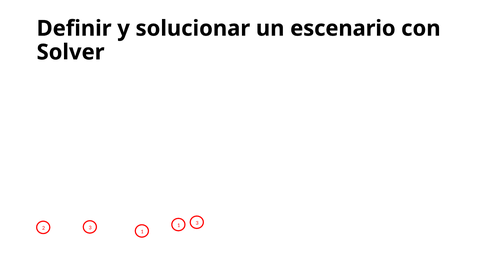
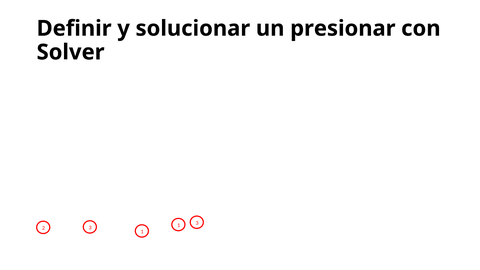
escenario: escenario -> presionar (343, 28)
